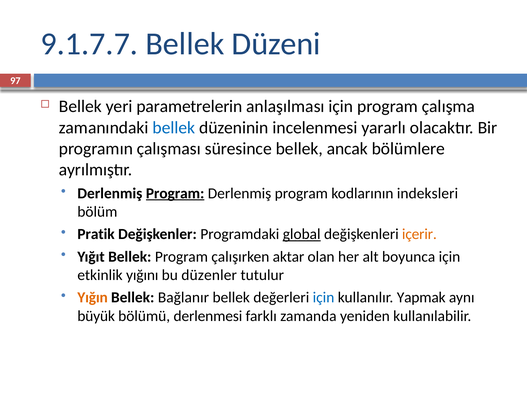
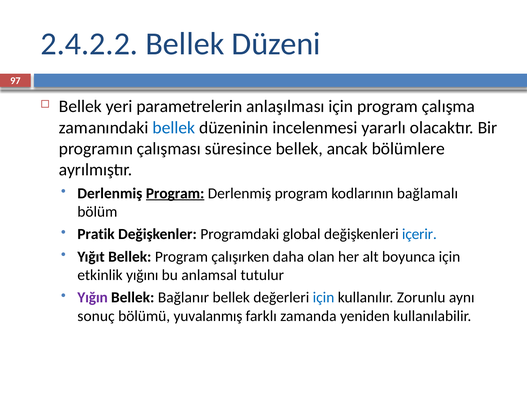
9.1.7.7: 9.1.7.7 -> 2.4.2.2 (89, 44)
indeksleri: indeksleri -> bağlamalı (427, 193)
global underline: present -> none (302, 234)
içerir colour: orange -> blue (419, 234)
aktar: aktar -> daha (288, 257)
düzenler: düzenler -> anlamsal (209, 275)
Yığın colour: orange -> purple (93, 298)
Yapmak: Yapmak -> Zorunlu (421, 298)
büyük: büyük -> sonuç (96, 316)
derlenmesi: derlenmesi -> yuvalanmış (208, 316)
